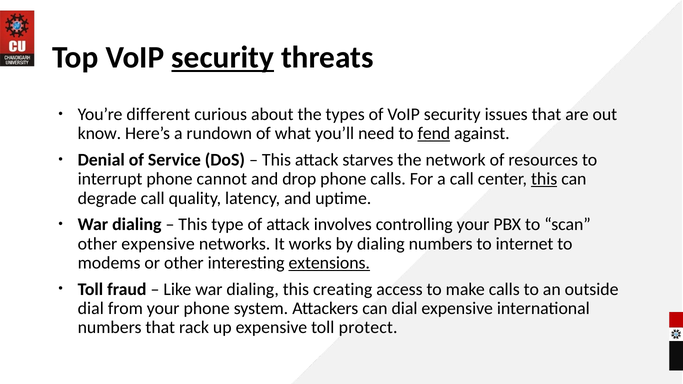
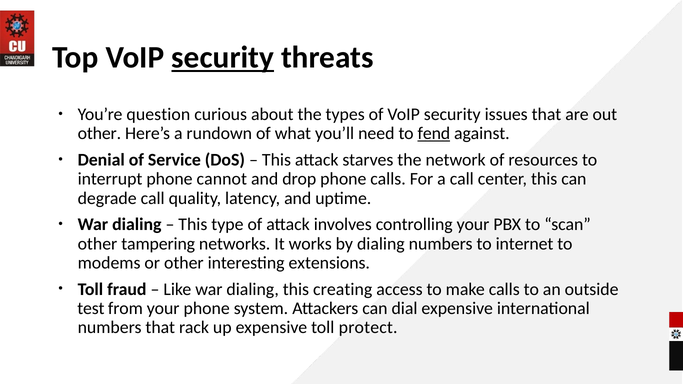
different: different -> question (158, 114)
know: know -> other (99, 134)
this underline: present -> none (544, 179)
other expensive: expensive -> tampering (158, 244)
extensions underline: present -> none (329, 263)
dial: dial -> test (91, 308)
